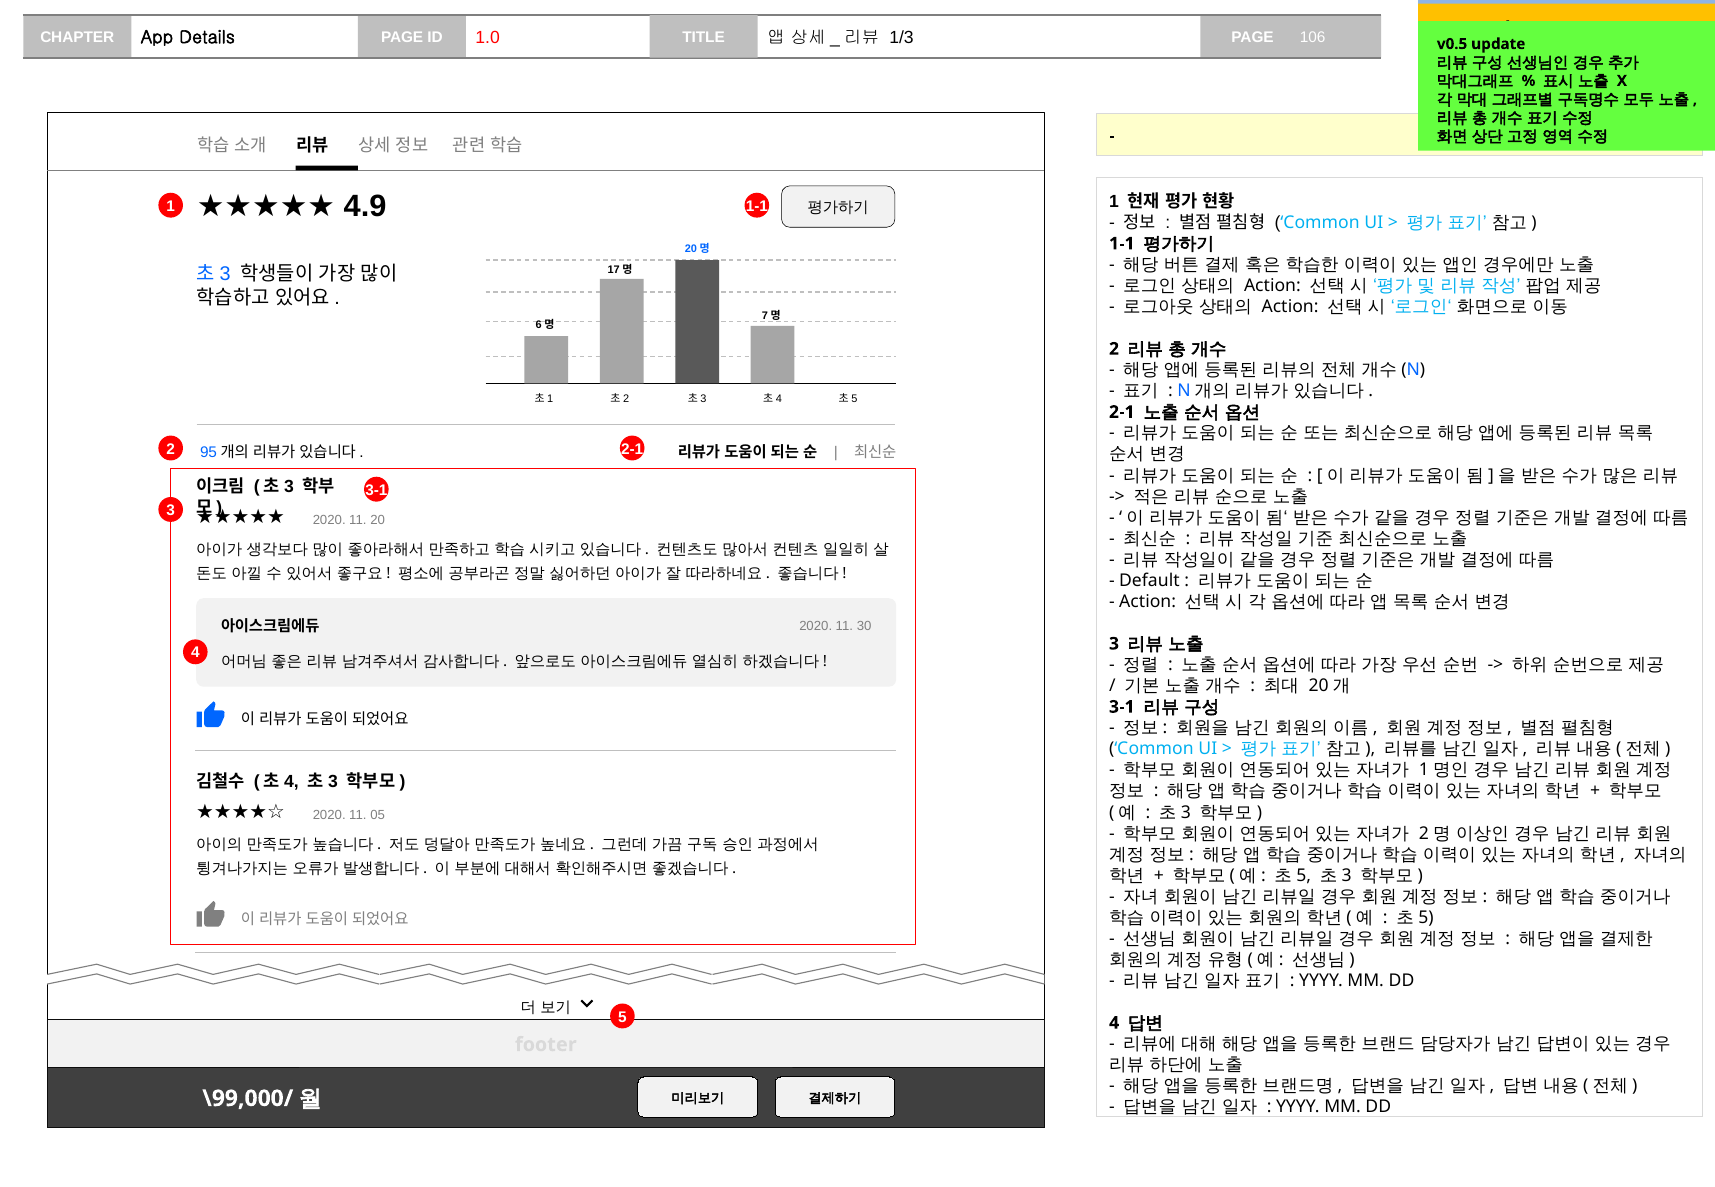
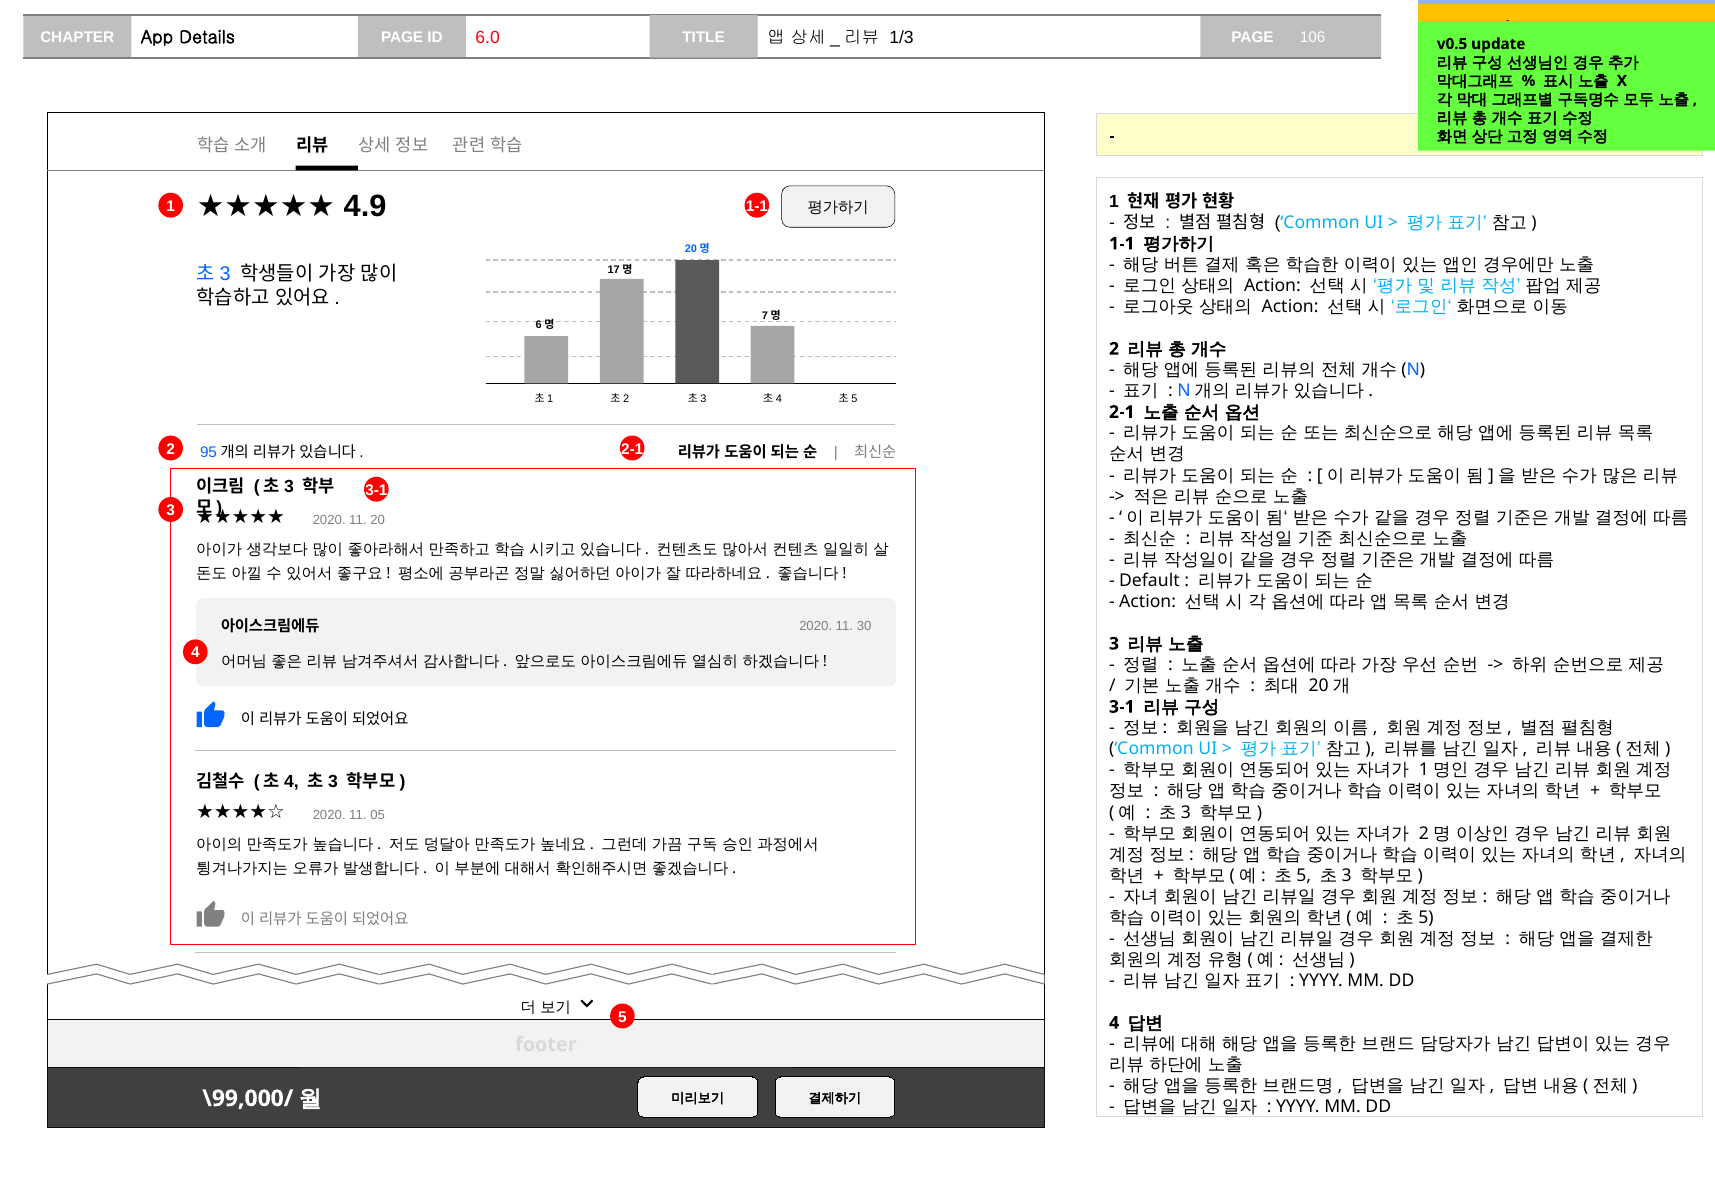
1.0: 1.0 -> 6.0 (488, 38)
